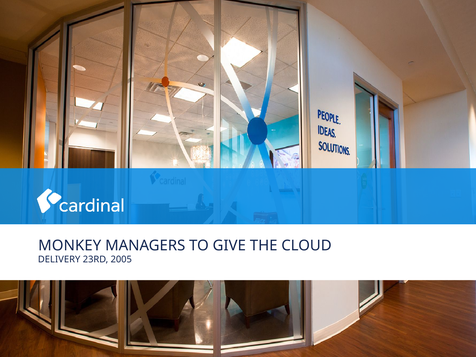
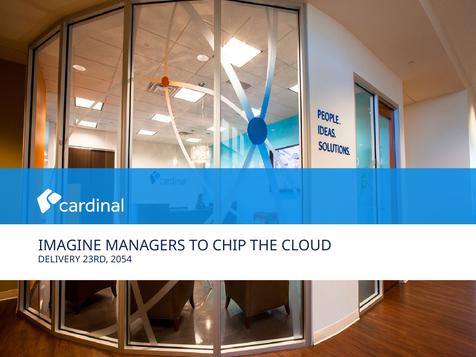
MONKEY: MONKEY -> IMAGINE (70, 245)
GIVE: GIVE -> CHIP (229, 245)
2005: 2005 -> 2054 (121, 259)
